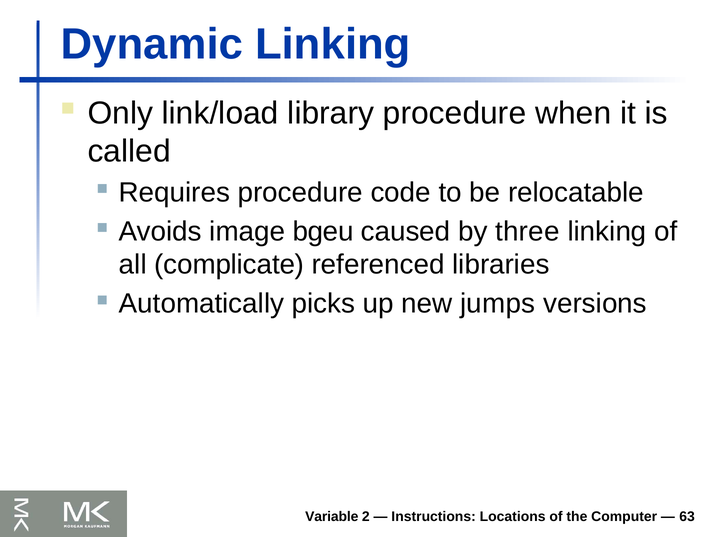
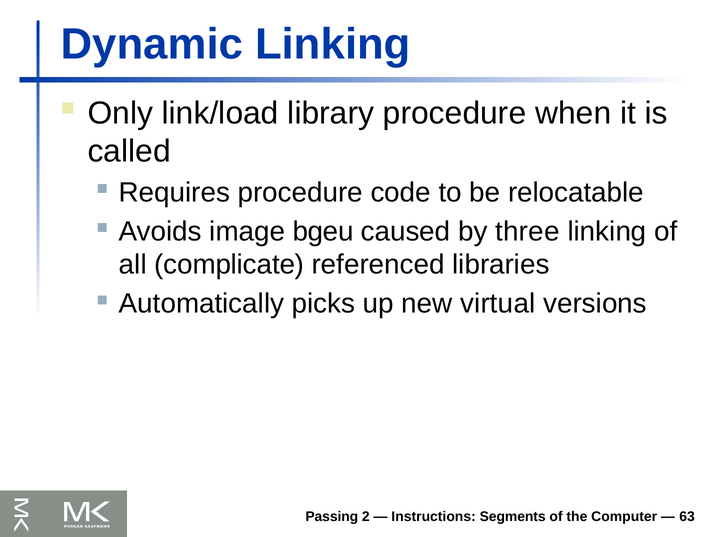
jumps: jumps -> virtual (498, 304)
Variable: Variable -> Passing (332, 517)
Locations: Locations -> Segments (513, 517)
